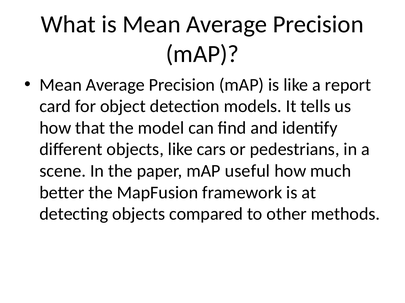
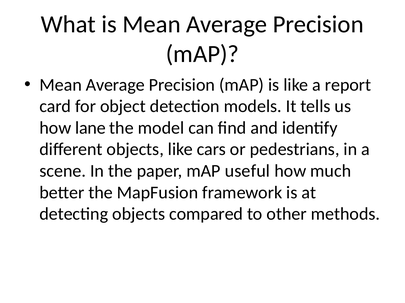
that: that -> lane (90, 128)
